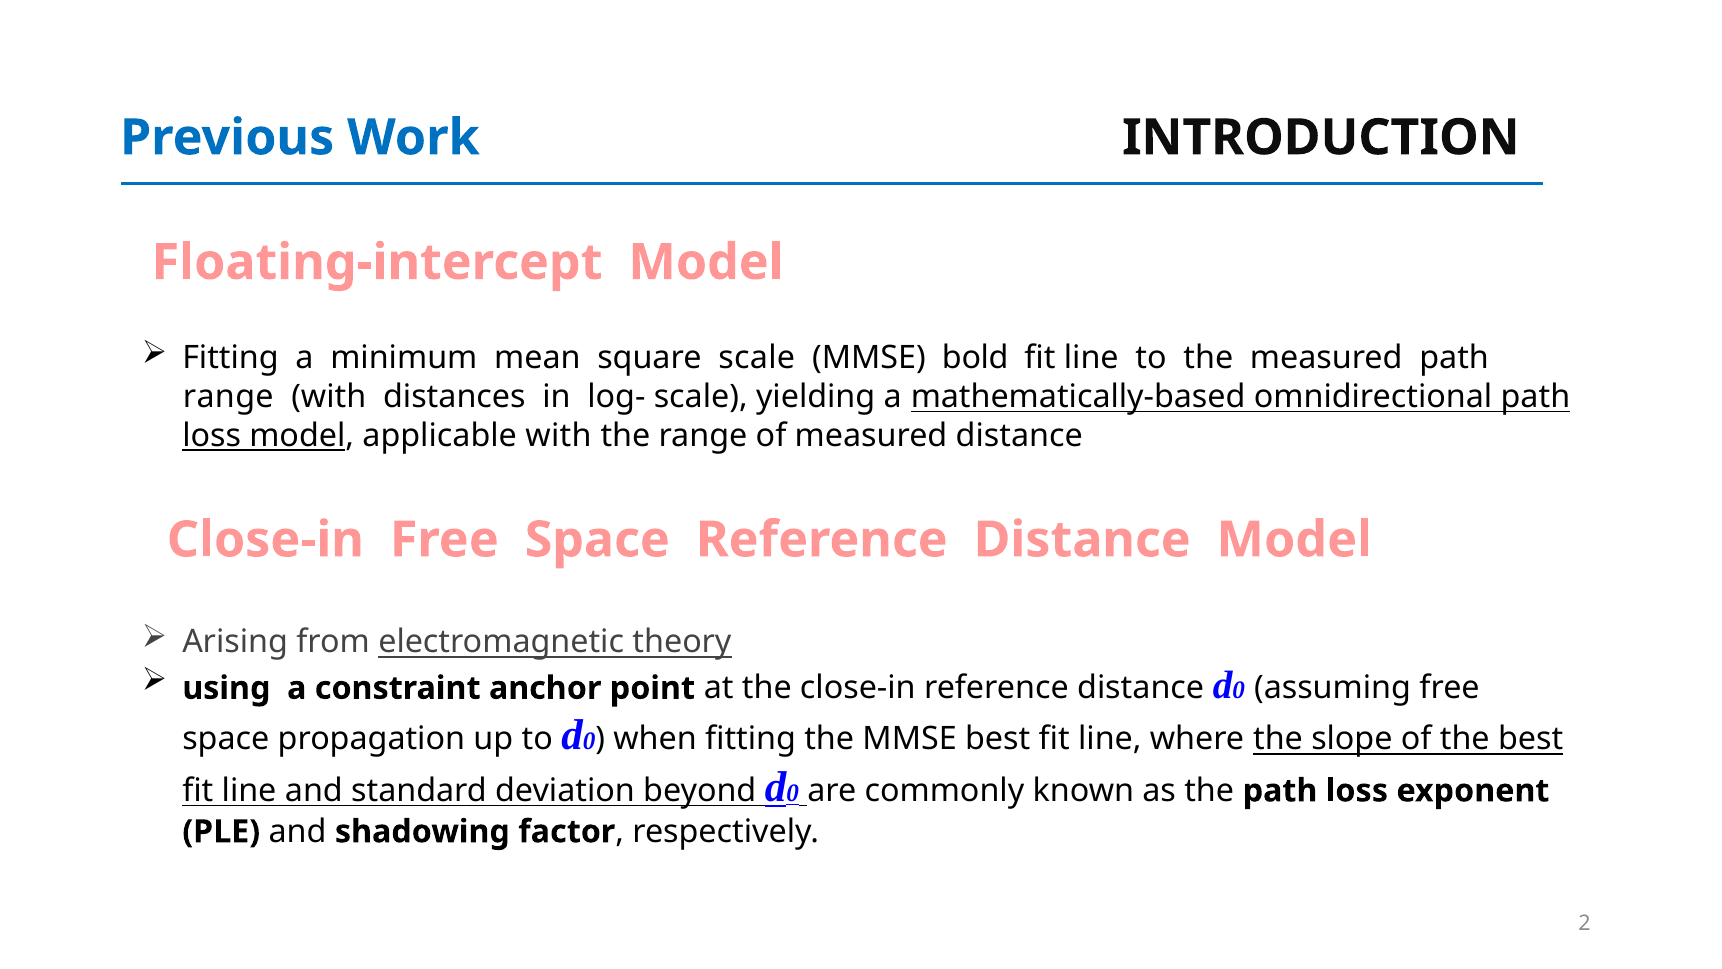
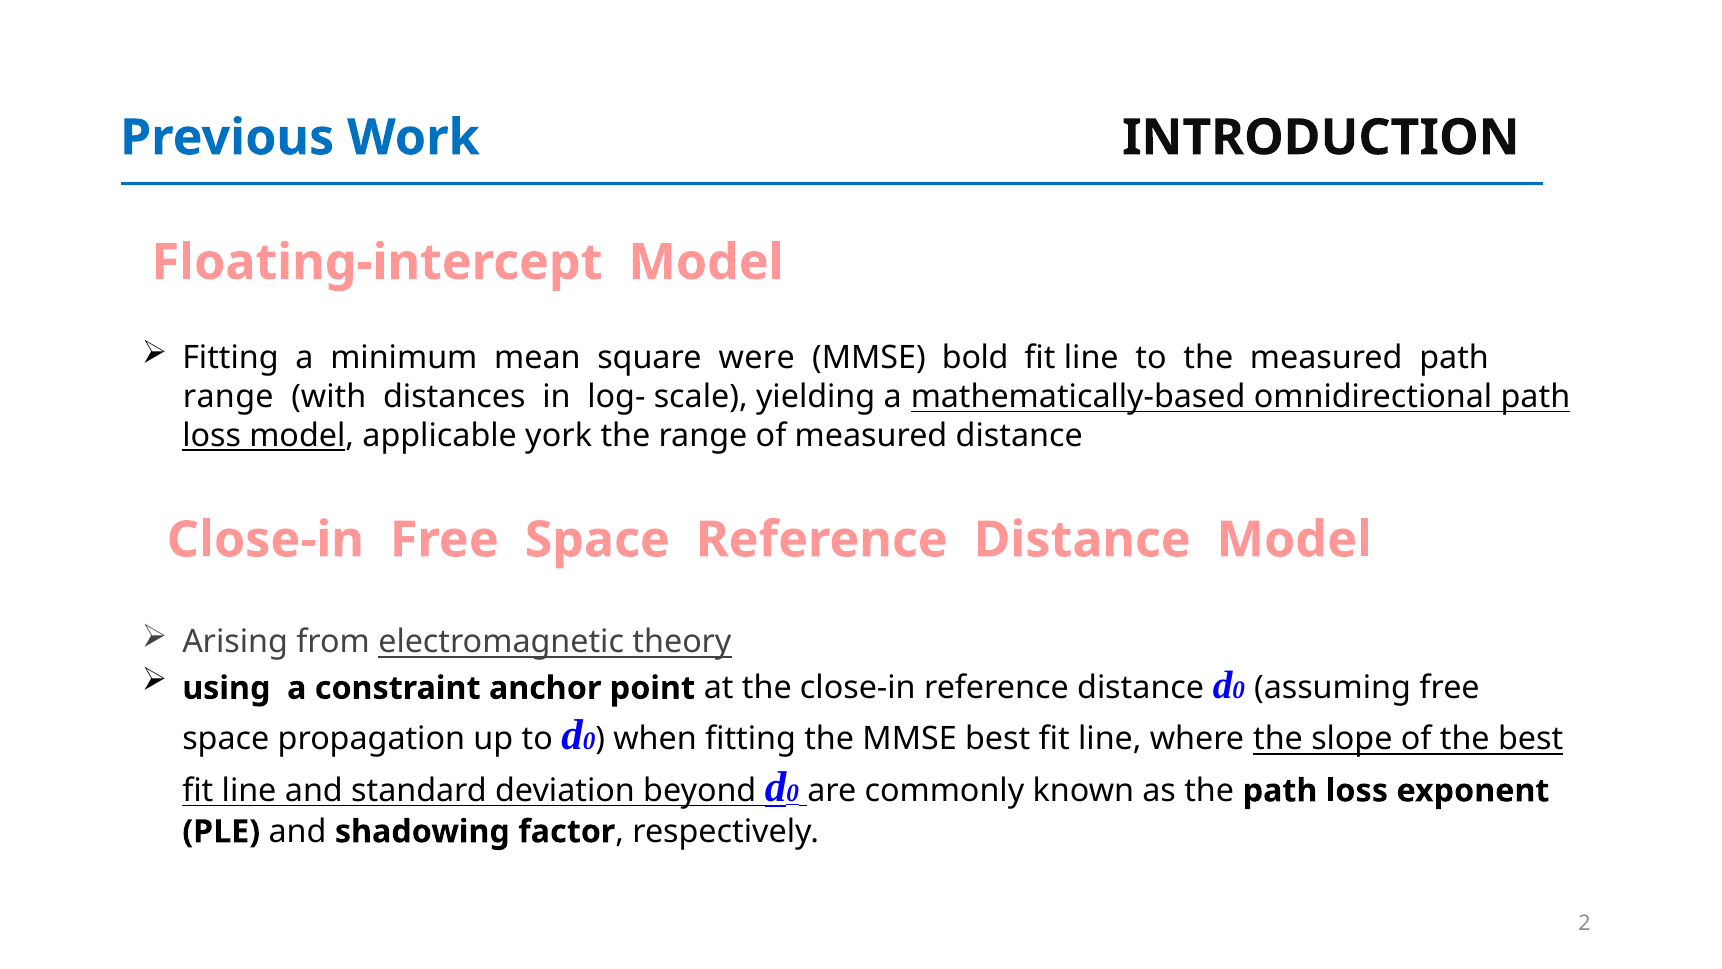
square scale: scale -> were (757, 358)
applicable with: with -> york (559, 435)
